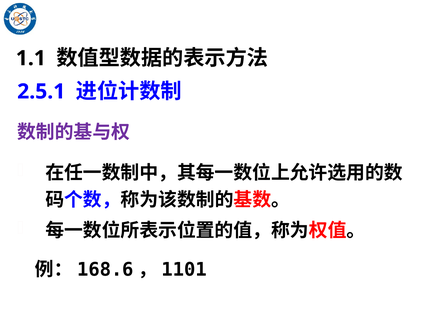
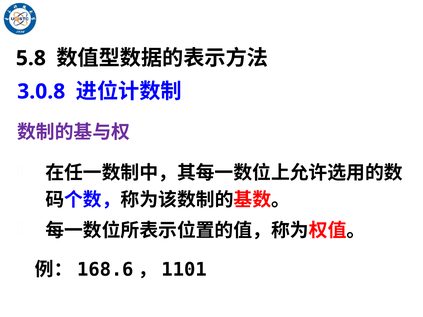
1.1: 1.1 -> 5.8 (31, 58)
2.5.1: 2.5.1 -> 3.0.8 (41, 92)
